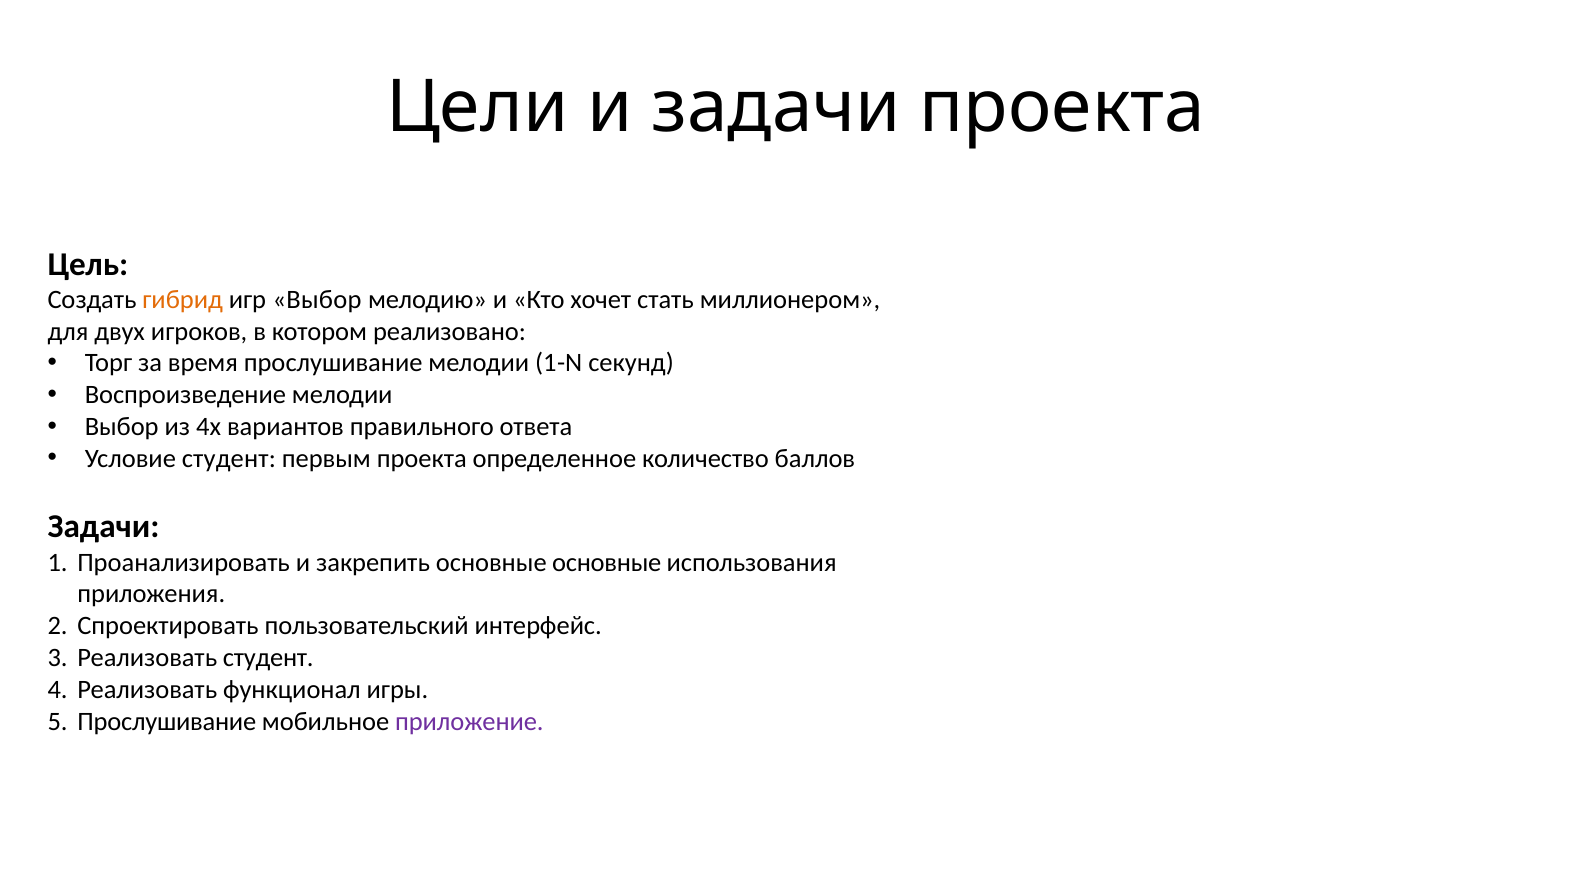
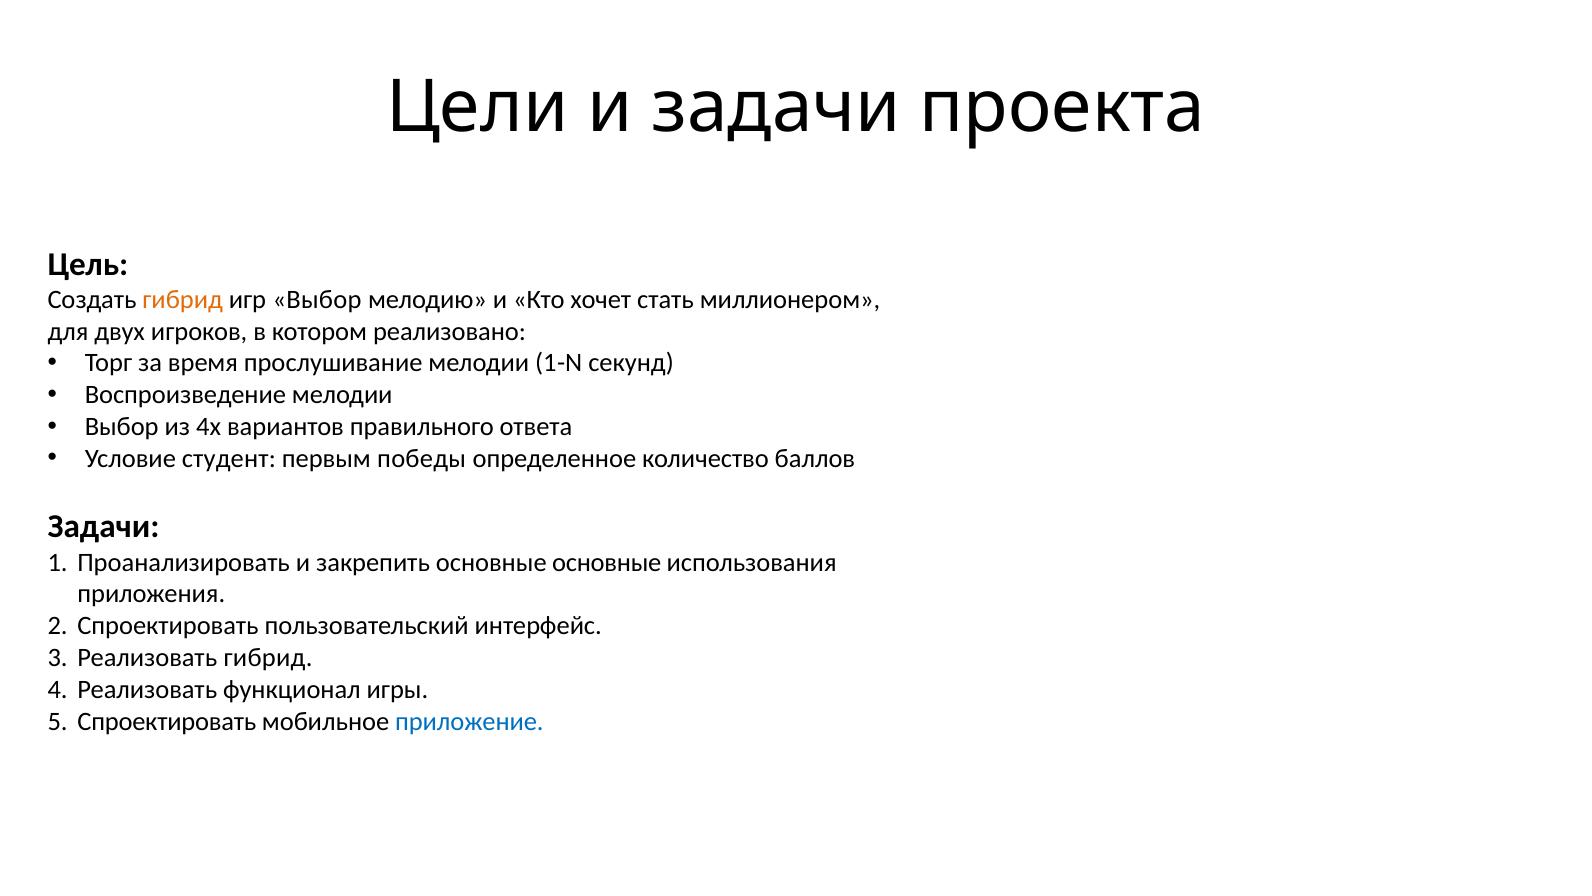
первым проекта: проекта -> победы (422, 459)
Реализовать студент: студент -> гибрид (268, 657)
Прослушивание: Прослушивание -> Спроектировать (167, 721)
приложение colour: purple -> blue (469, 721)
